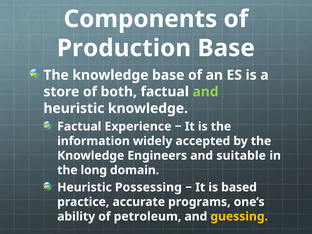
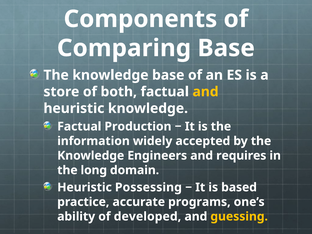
Production: Production -> Comparing (124, 48)
and colour: light green -> yellow (206, 92)
Experience: Experience -> Production (138, 126)
suitable: suitable -> requires (241, 156)
petroleum: petroleum -> developed (147, 216)
